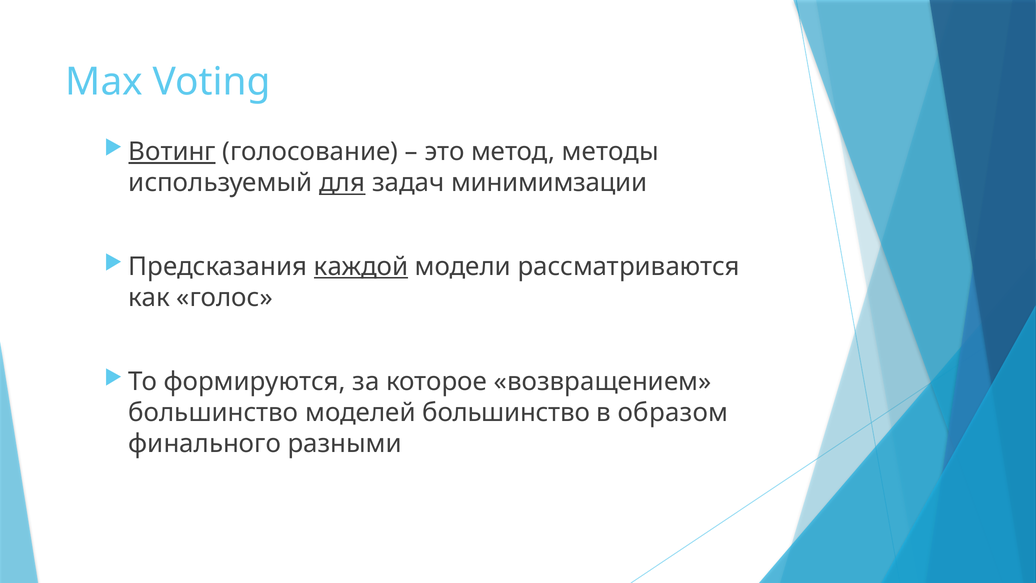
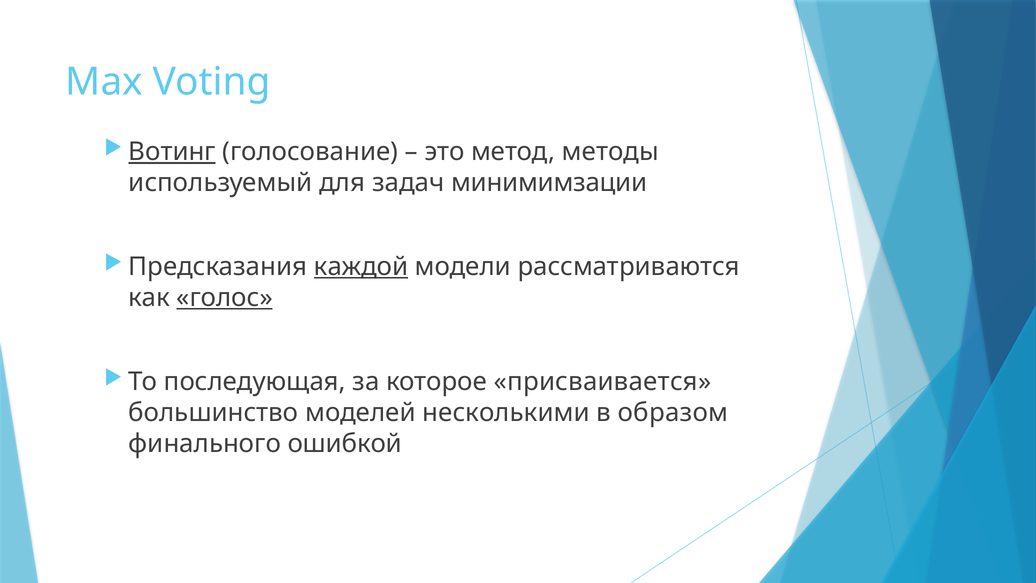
для underline: present -> none (342, 183)
голос underline: none -> present (225, 298)
формируются: формируются -> последующая (255, 381)
возвращением: возвращением -> присваивается (603, 381)
моделей большинство: большинство -> несколькими (506, 413)
разными: разными -> ошибкой (345, 444)
